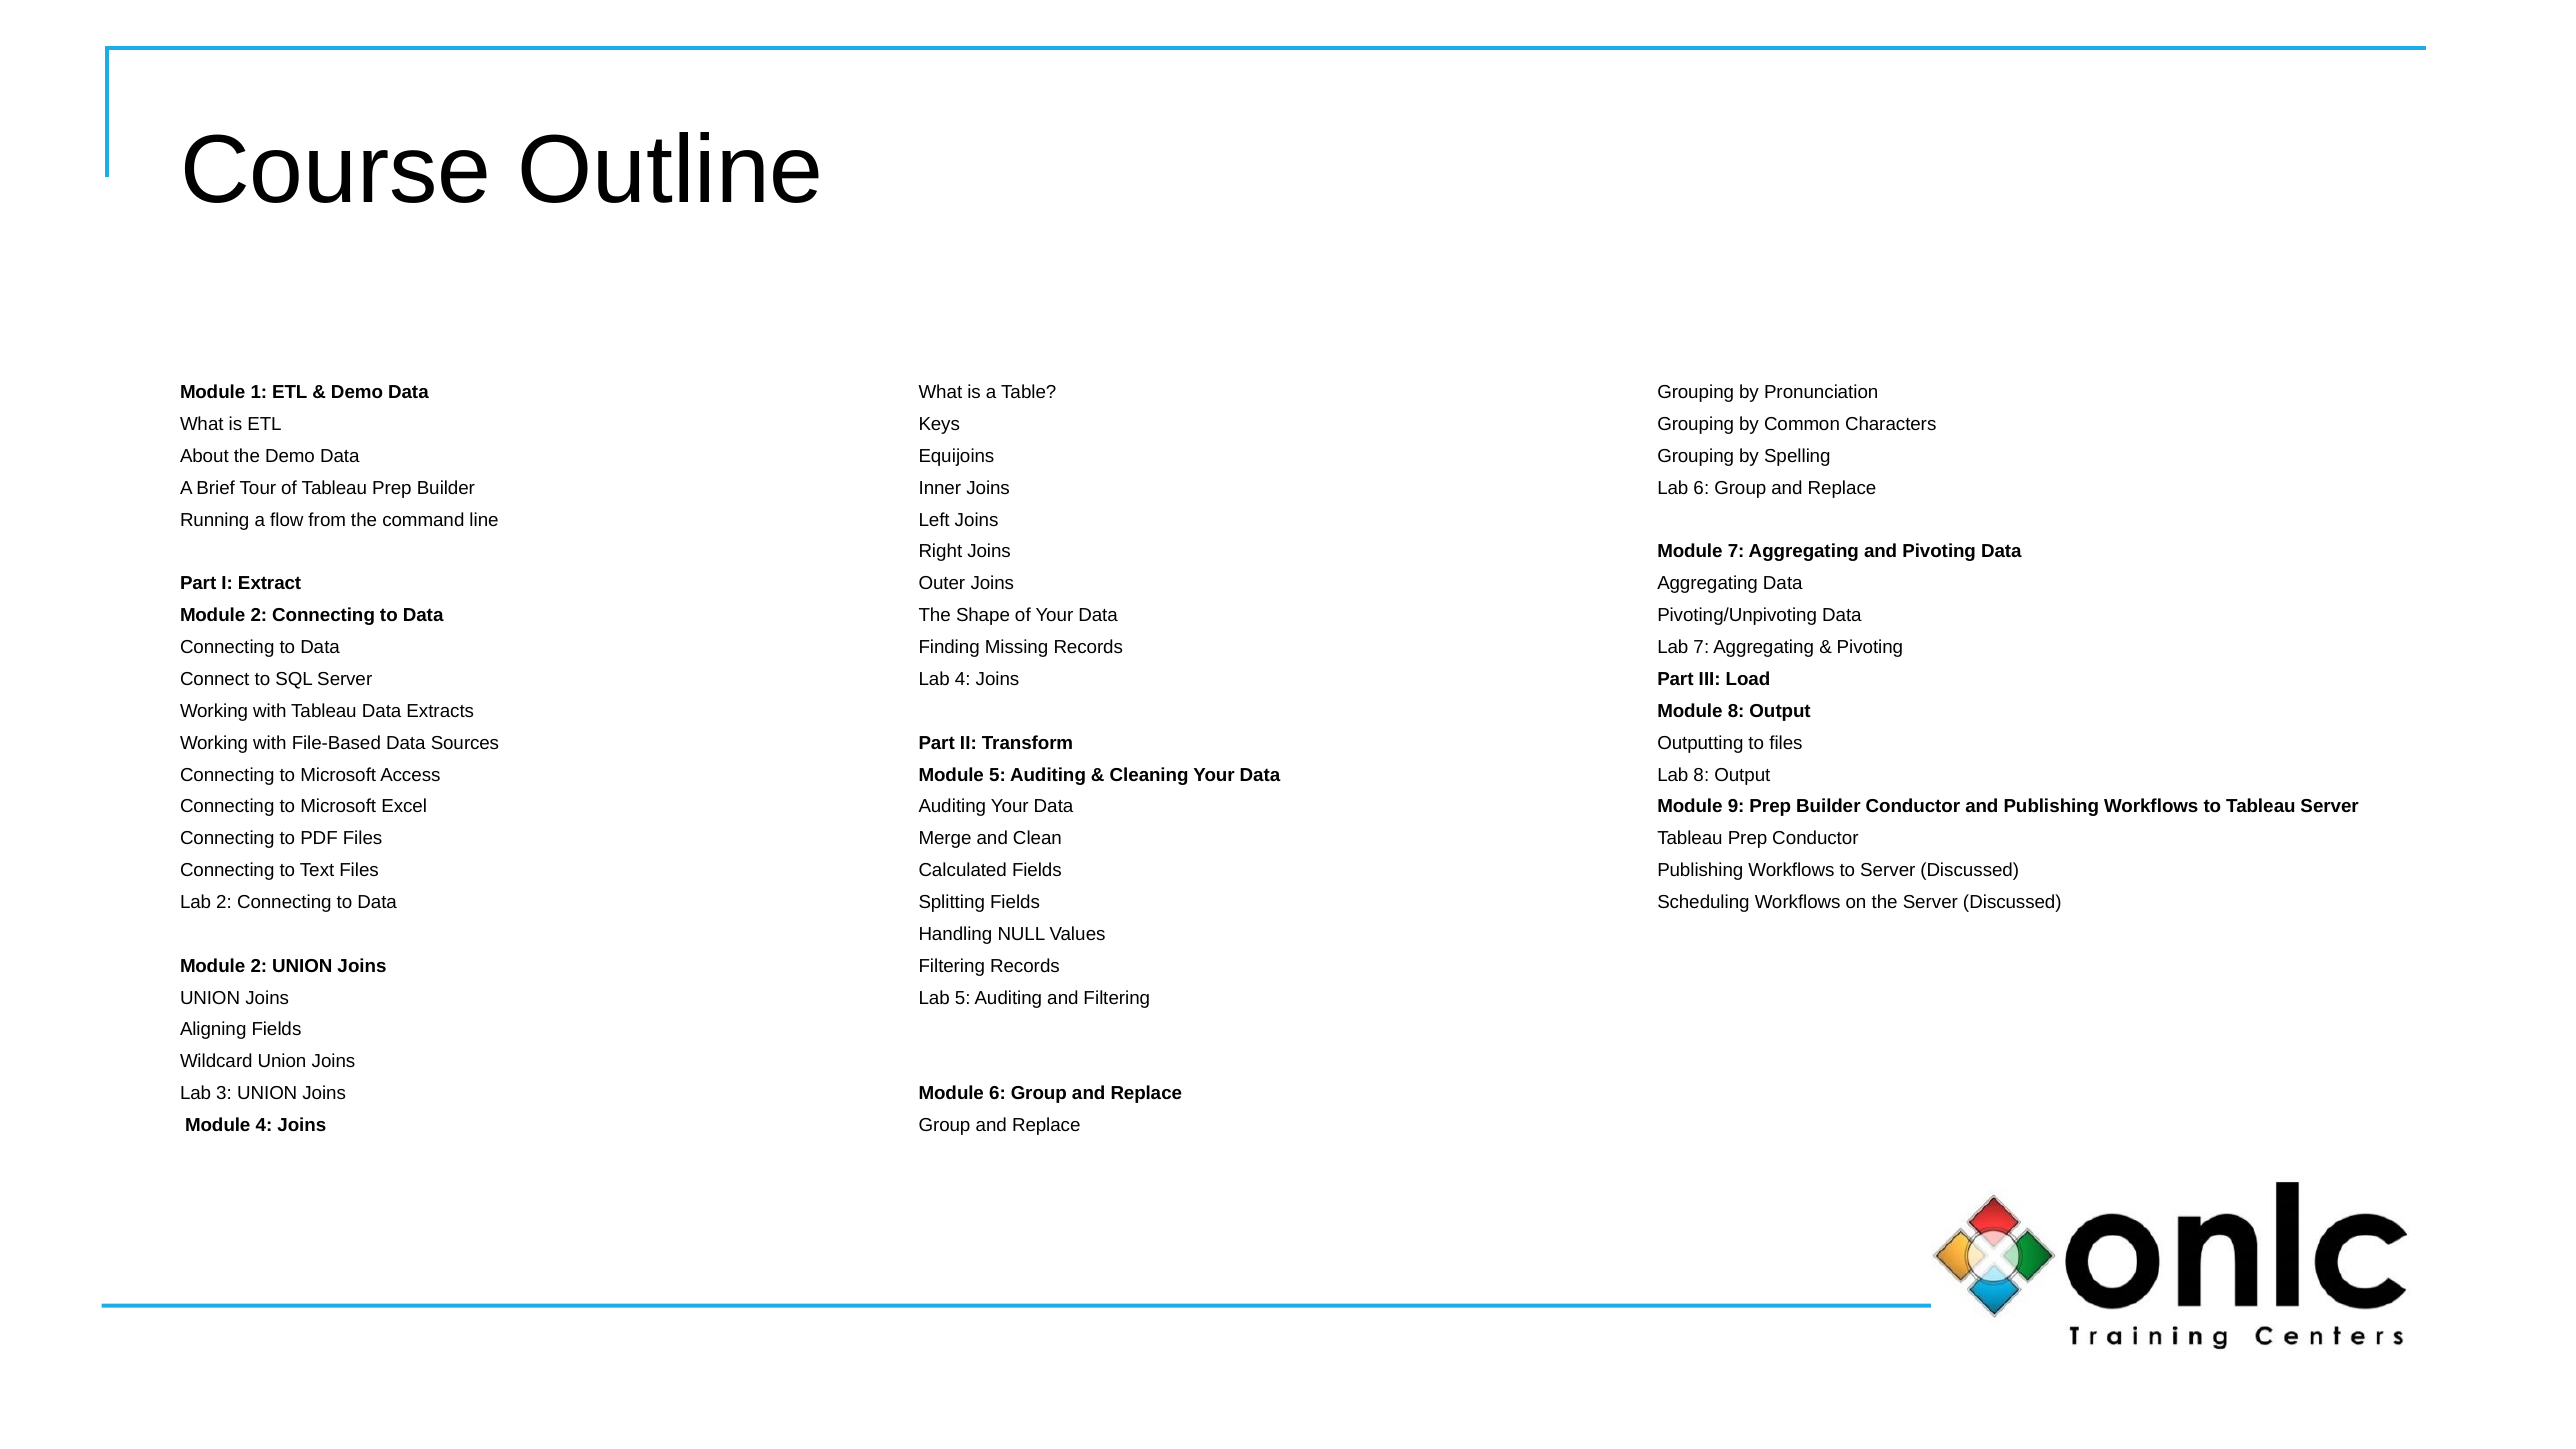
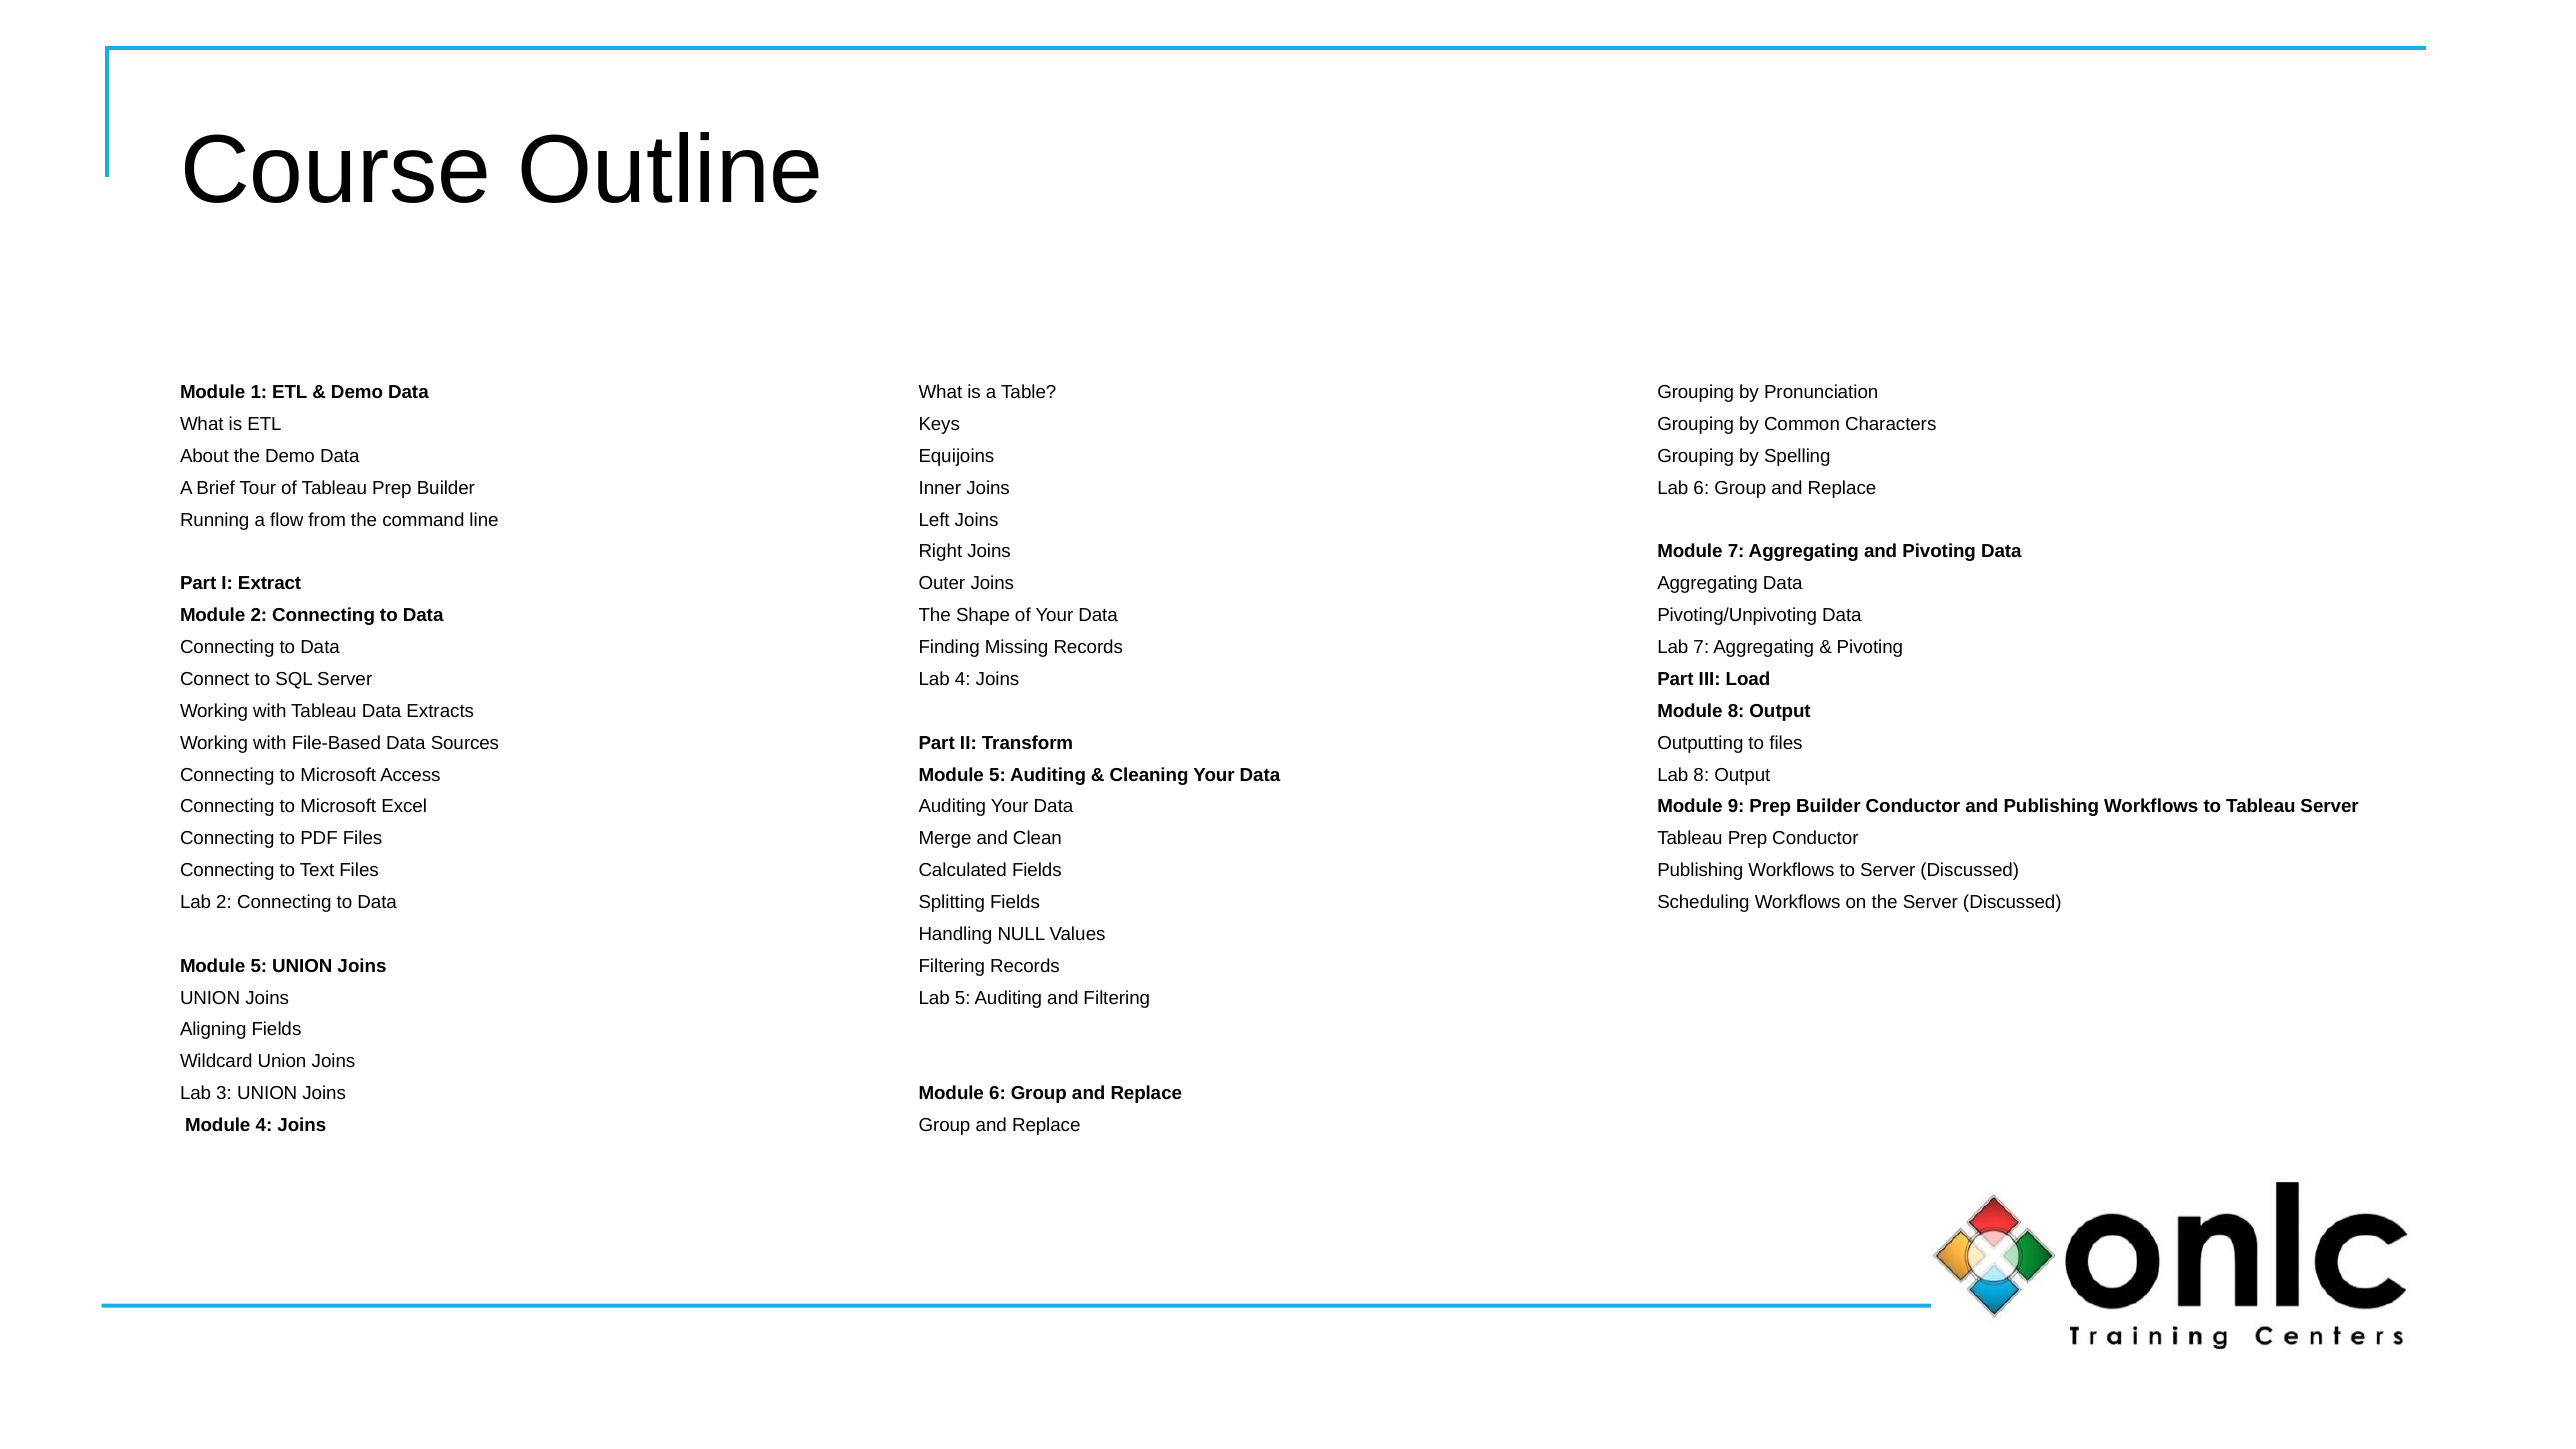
2: 2 -> 5 (259, 966)
